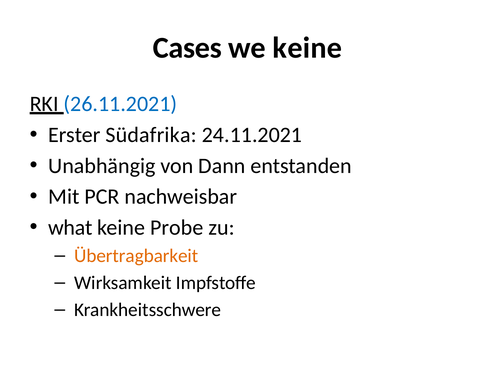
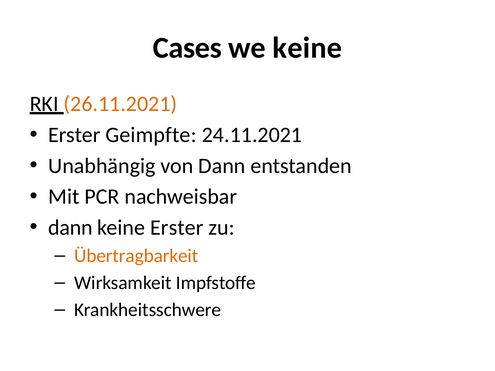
26.11.2021 colour: blue -> orange (120, 104)
Südafrika: Südafrika -> Geimpfte (151, 135)
what: what -> dann (70, 228)
keine Probe: Probe -> Erster (177, 228)
